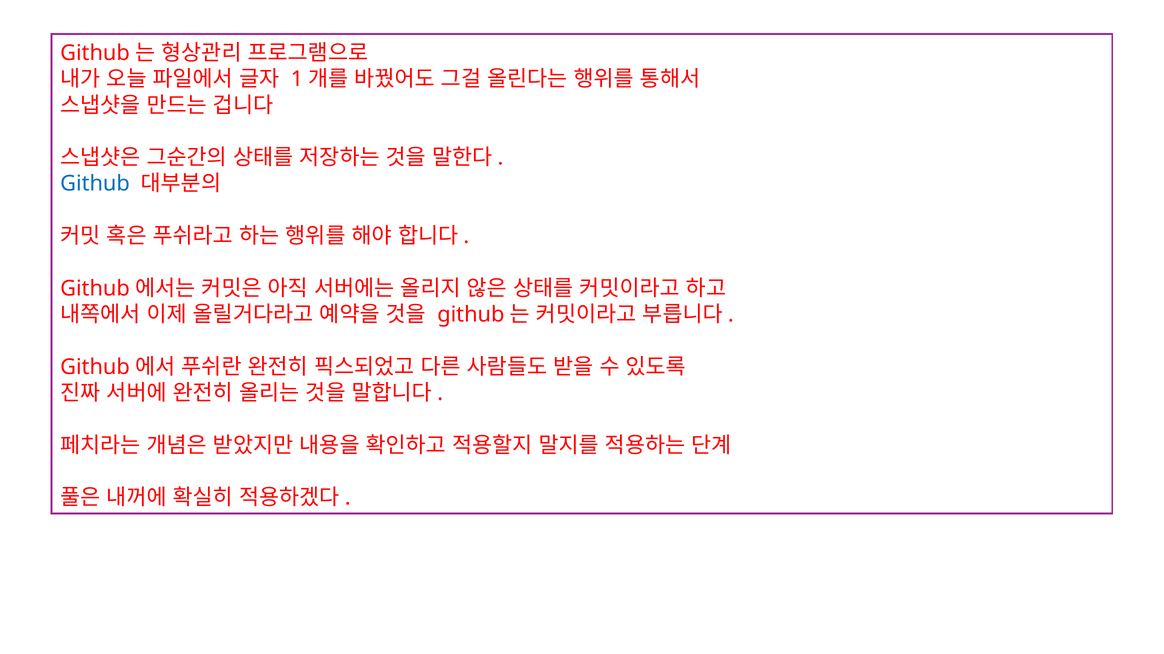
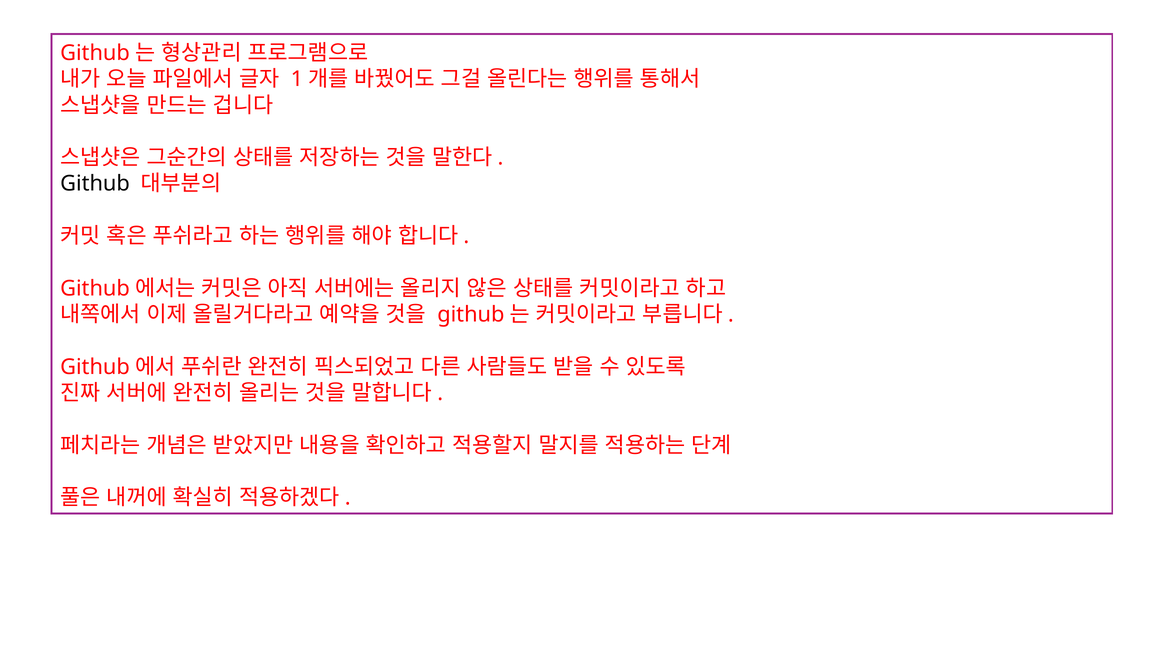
Github colour: blue -> black (95, 184)
